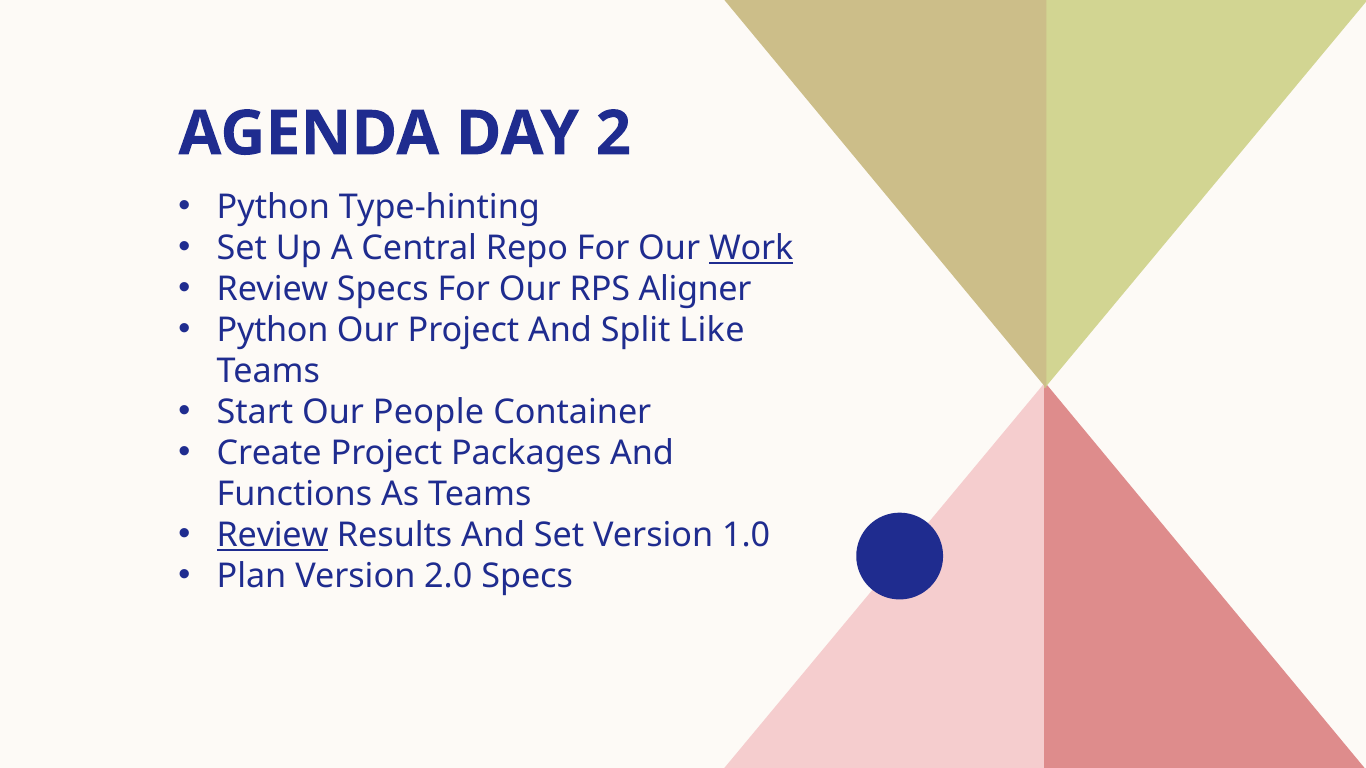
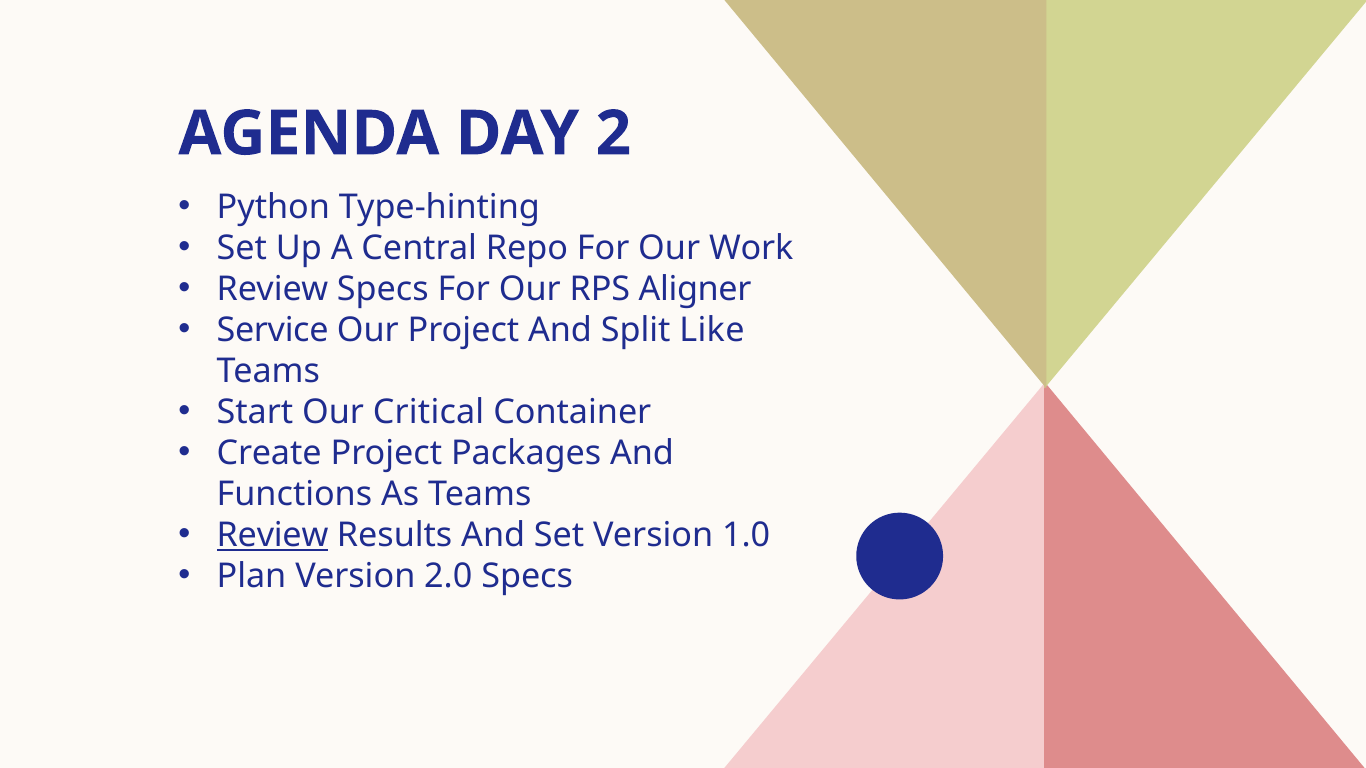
Work underline: present -> none (751, 249)
Python: Python -> Service (273, 331)
People: People -> Critical (429, 413)
